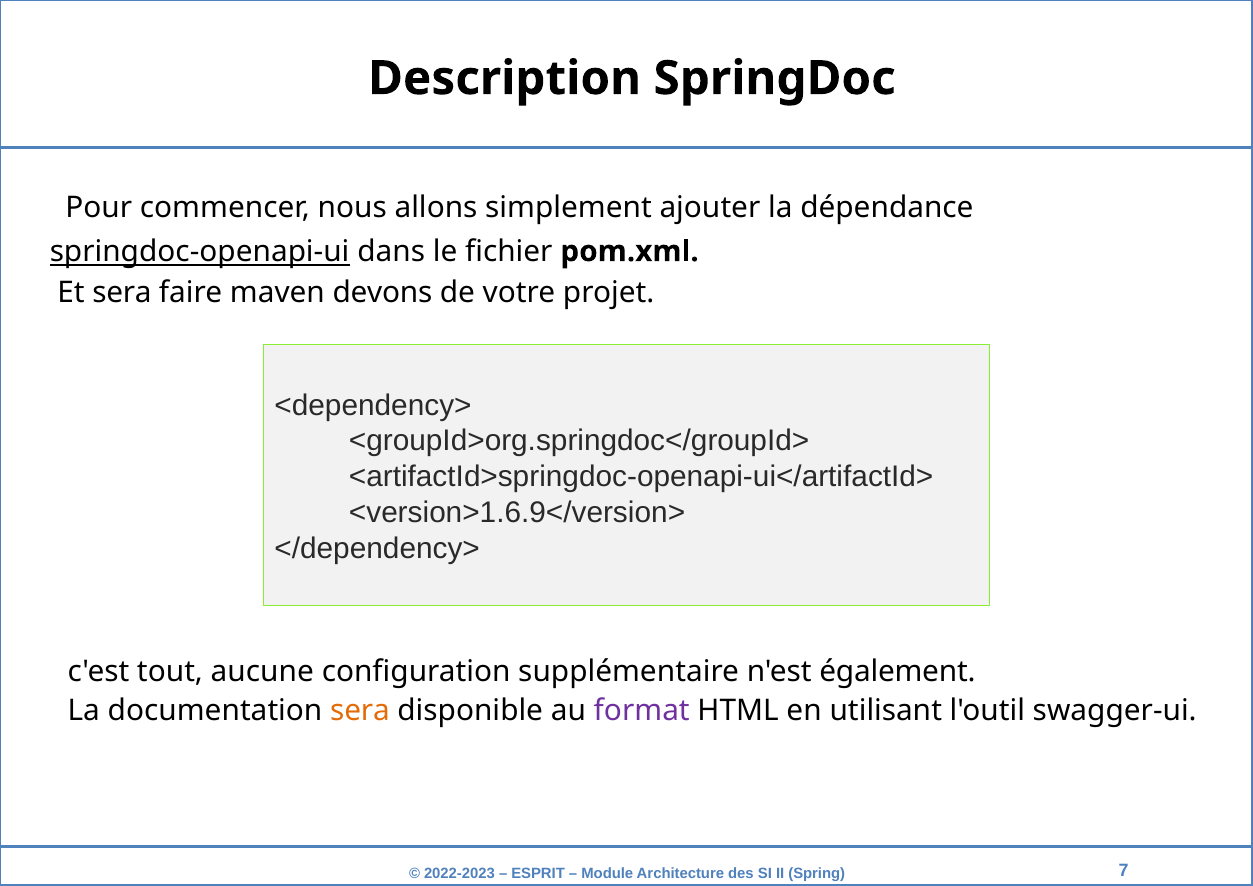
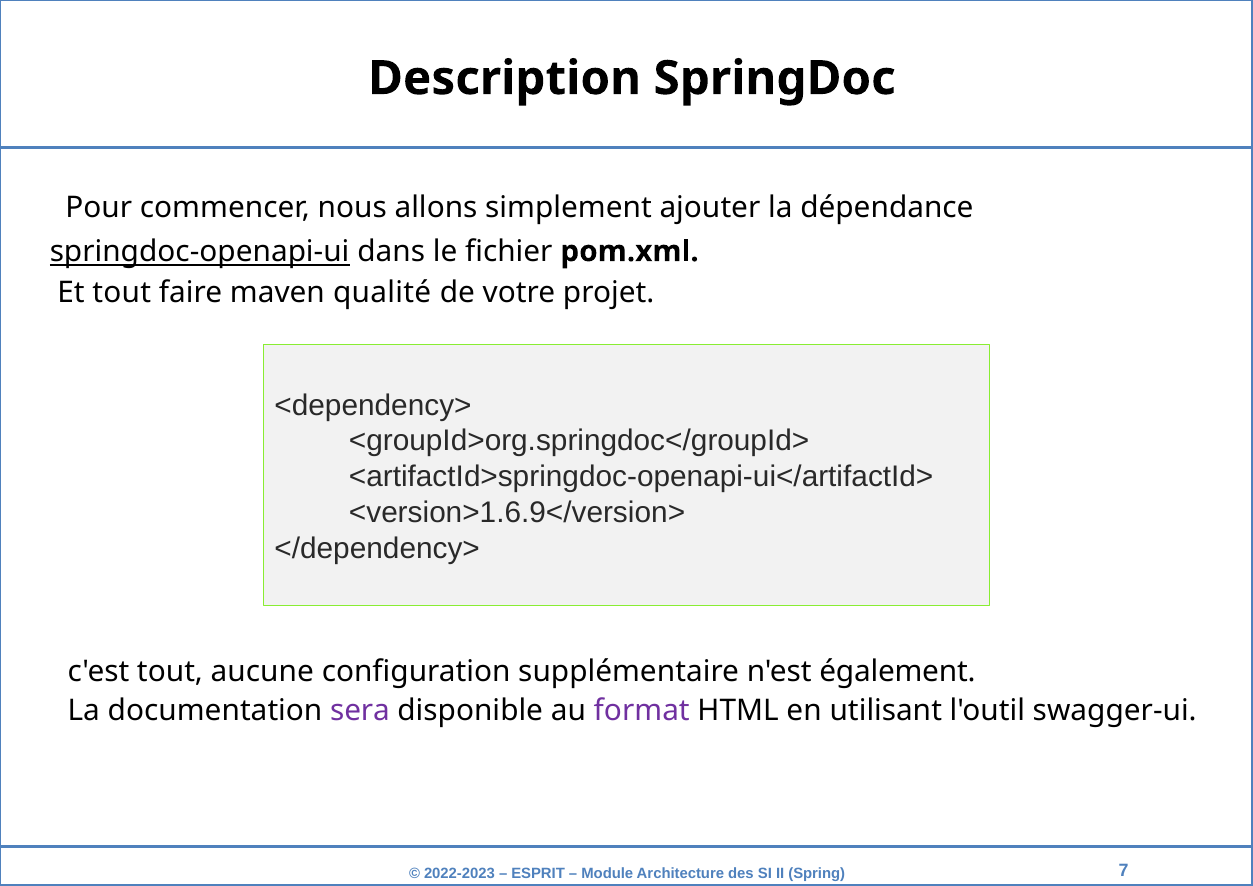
Et sera: sera -> tout (122, 293)
devons: devons -> qualité (382, 293)
sera colour: orange -> purple (360, 711)
